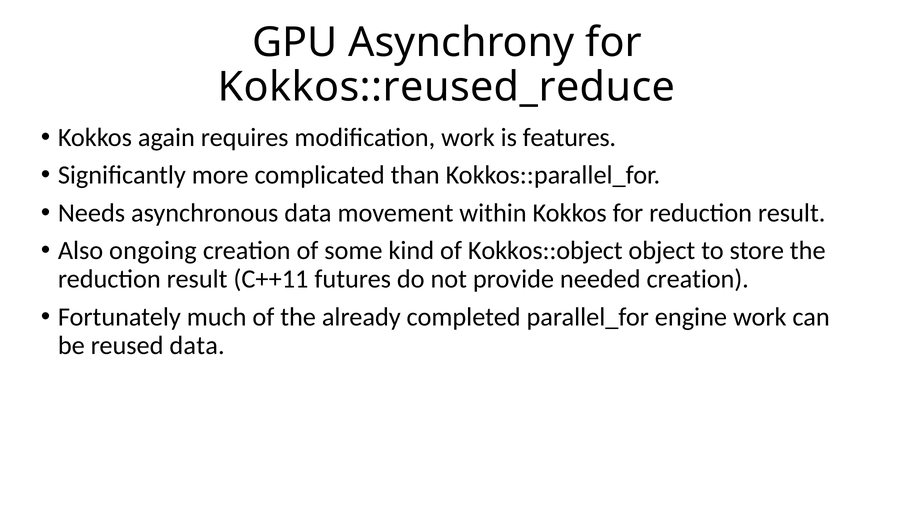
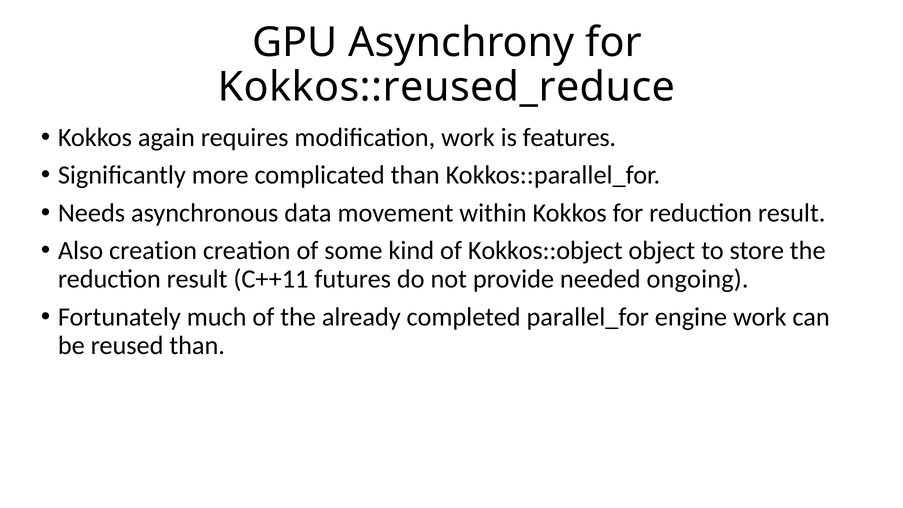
Also ongoing: ongoing -> creation (153, 251)
needed creation: creation -> ongoing (698, 279)
reused data: data -> than (197, 345)
